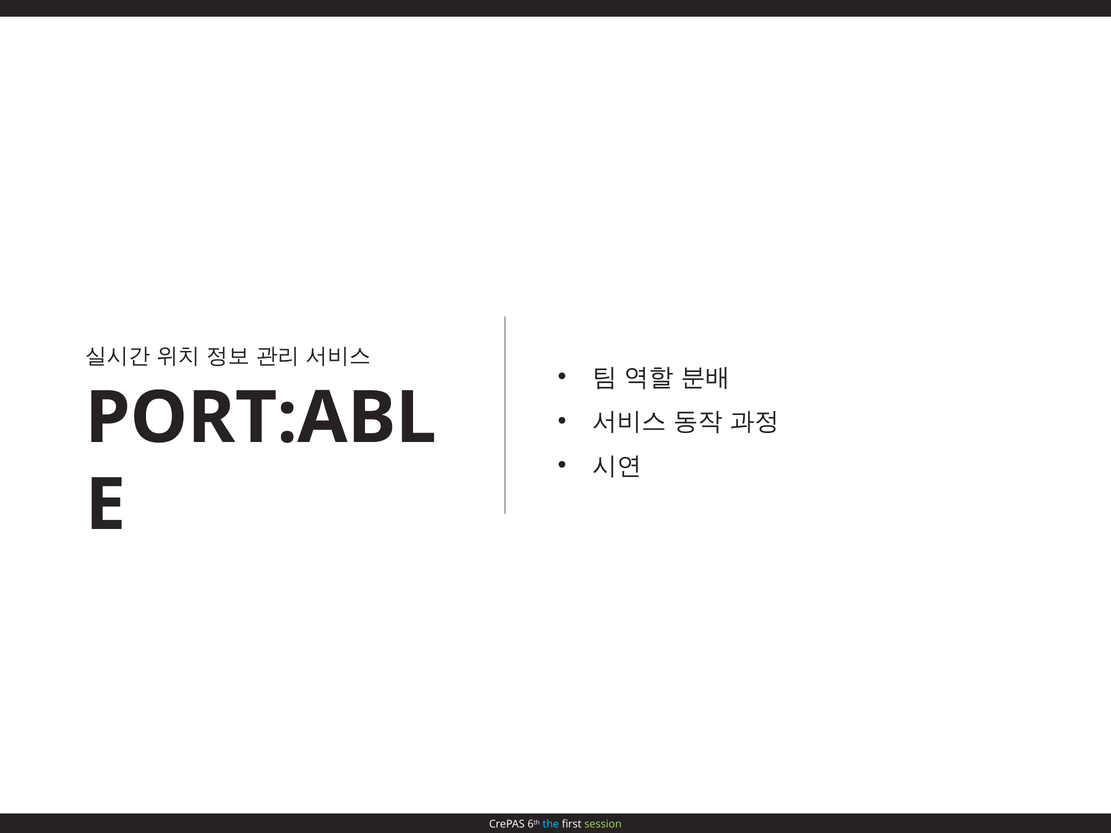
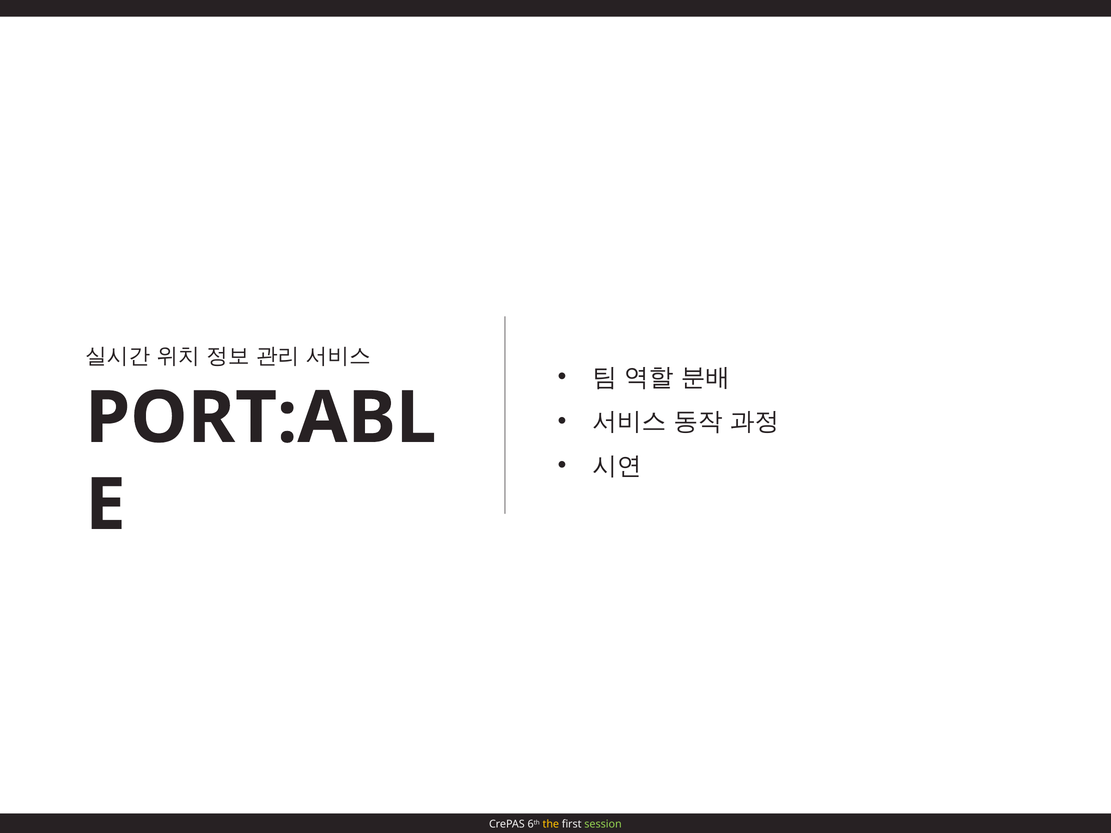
the colour: light blue -> yellow (551, 825)
